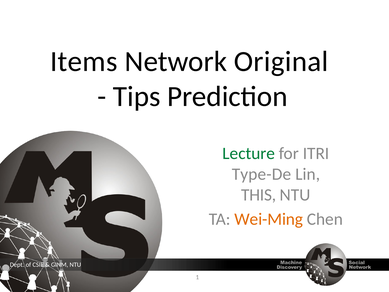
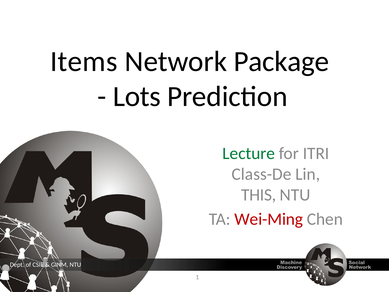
Original: Original -> Package (281, 61)
Tips: Tips -> Lots (137, 96)
Type-De: Type-De -> Class-De (262, 174)
Wei-Ming colour: orange -> red (269, 219)
